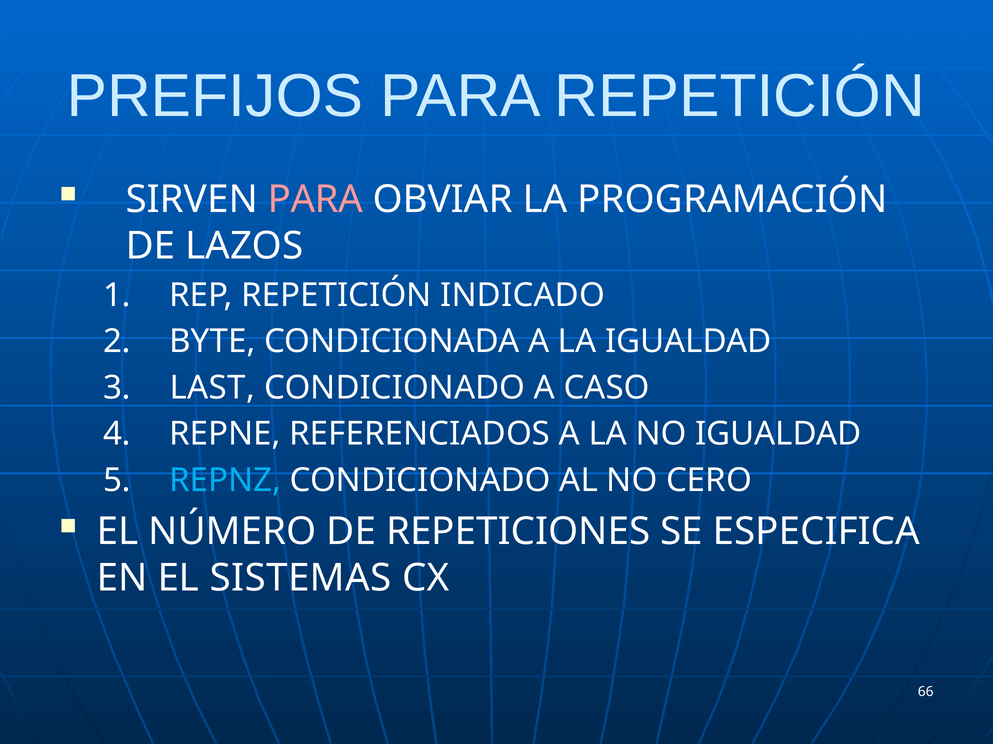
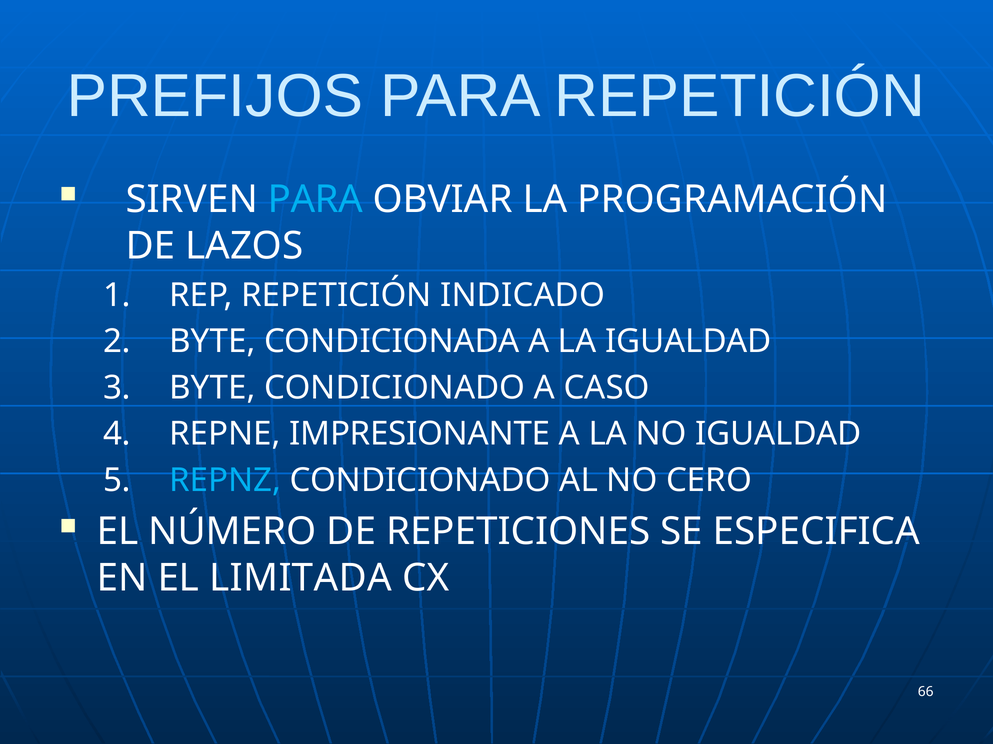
PARA colour: pink -> light blue (315, 200)
LAST: LAST -> BYTE (212, 388)
REFERENCIADOS: REFERENCIADOS -> IMPRESIONANTE (420, 435)
SISTEMAS: SISTEMAS -> LIMITADA (301, 578)
